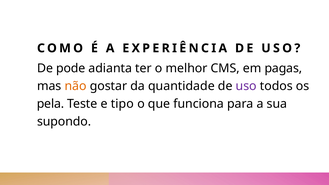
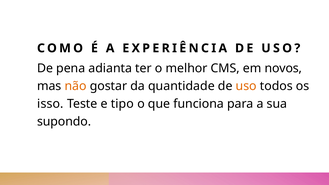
pode: pode -> pena (71, 68)
pagas: pagas -> novos (283, 68)
uso colour: purple -> orange (246, 86)
pela: pela -> isso (50, 104)
